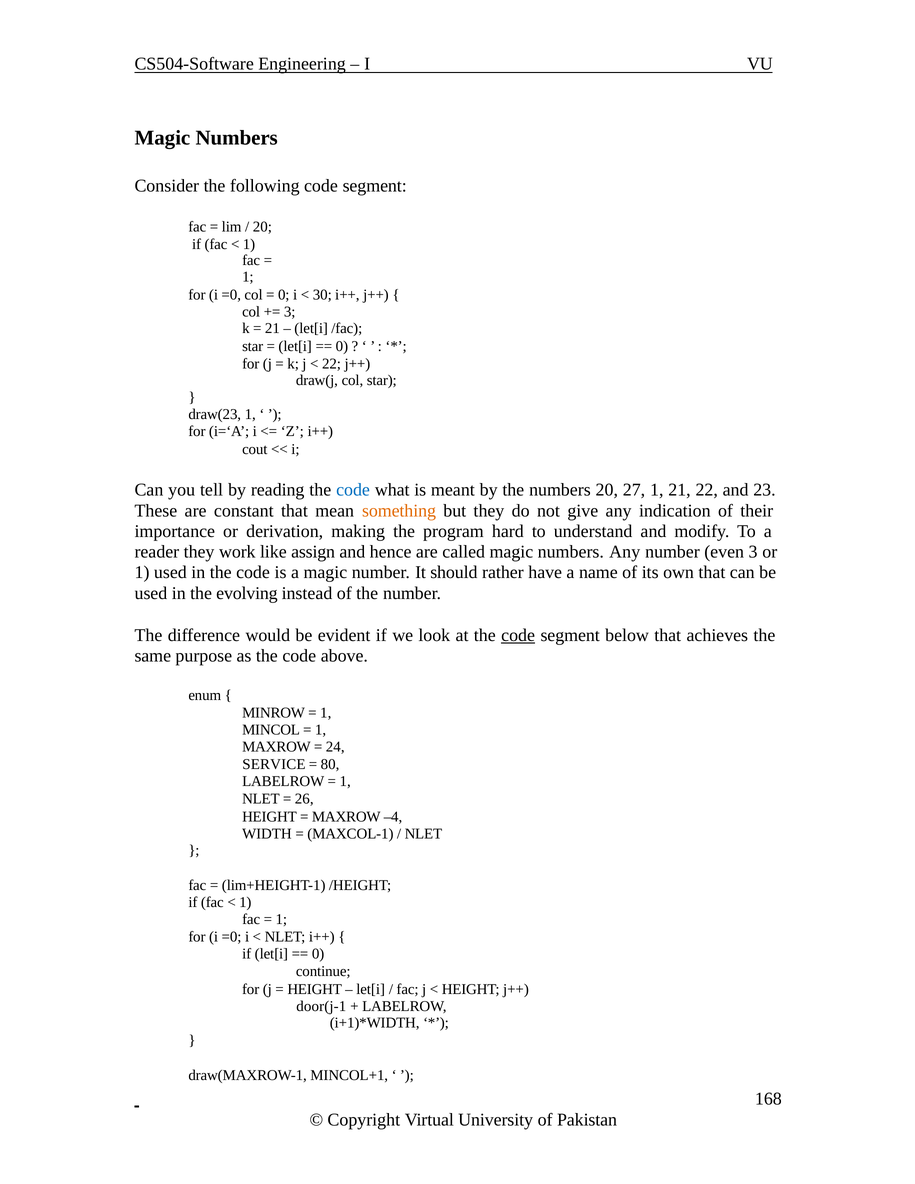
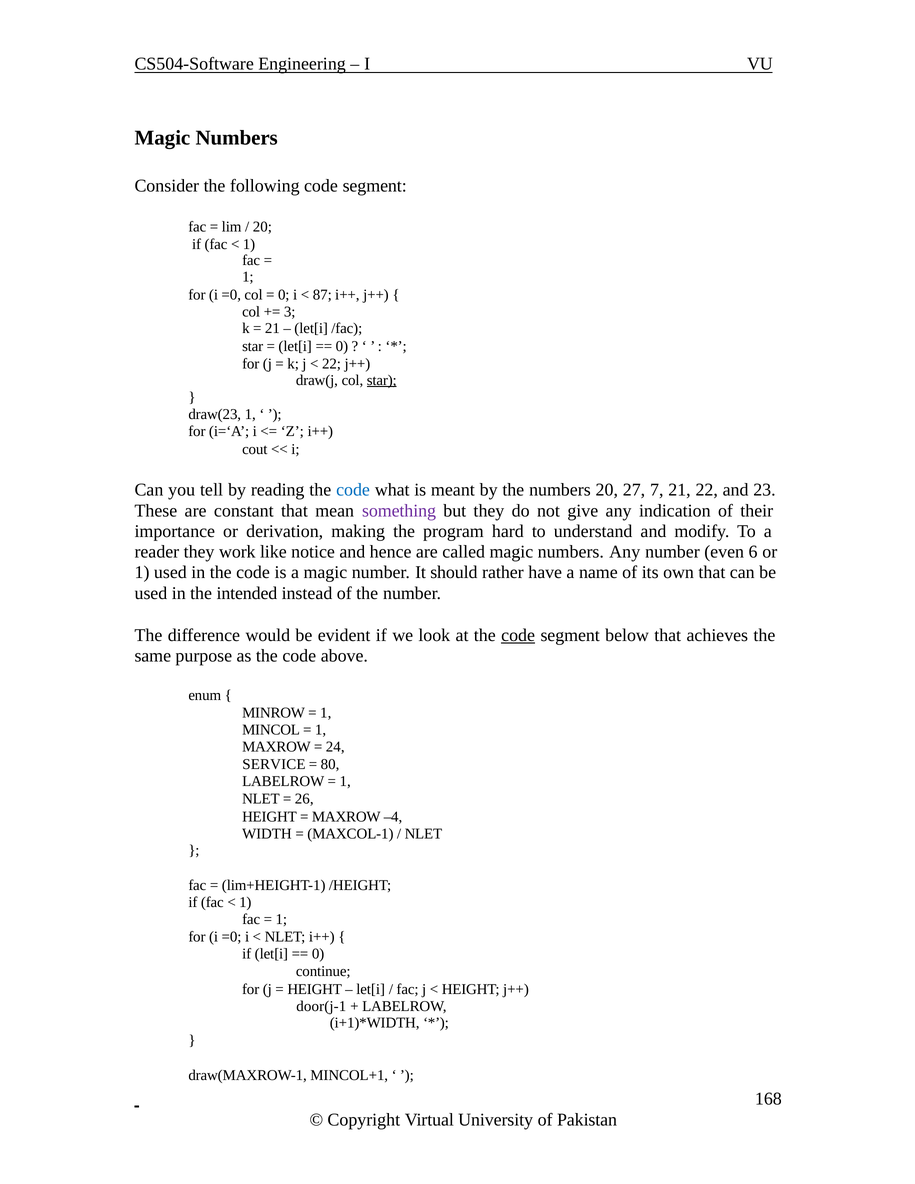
30: 30 -> 87 (322, 295)
star underline: none -> present (382, 380)
27 1: 1 -> 7 (657, 490)
something colour: orange -> purple (399, 511)
assign: assign -> notice (313, 552)
even 3: 3 -> 6 (753, 552)
evolving: evolving -> intended (247, 593)
